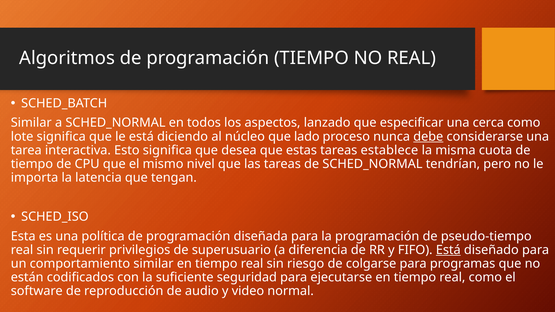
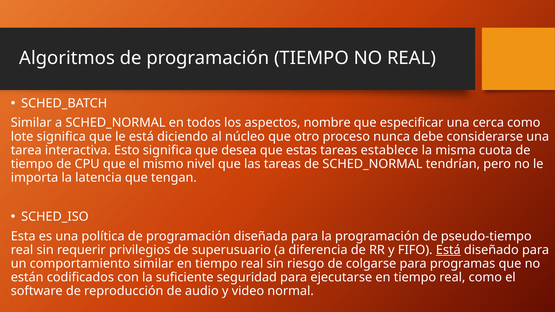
lanzado: lanzado -> nombre (327, 123)
lado: lado -> otro (307, 137)
debe underline: present -> none (428, 137)
